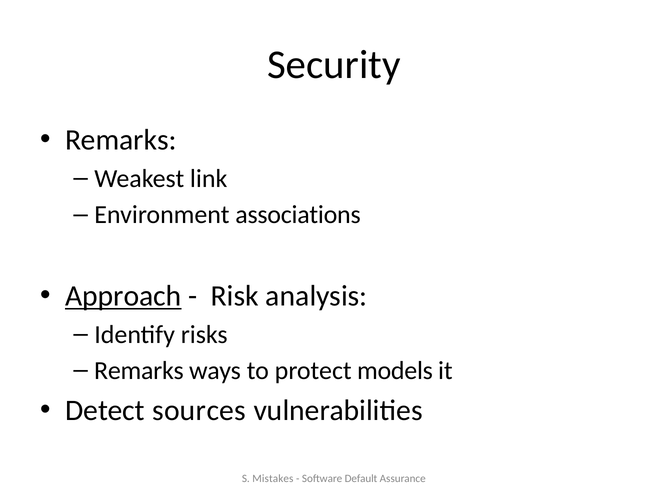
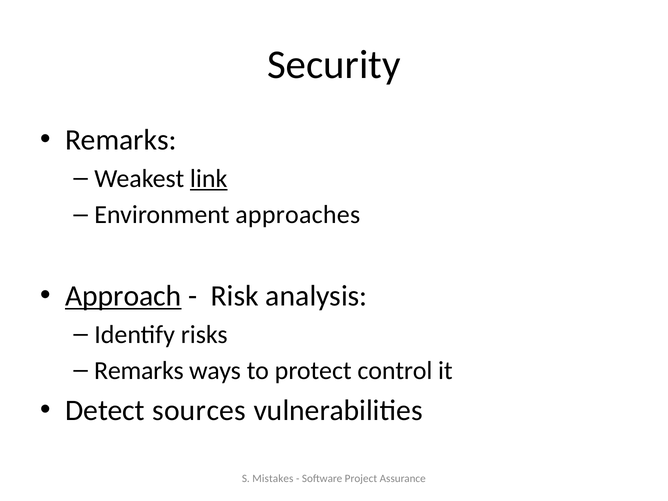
link underline: none -> present (209, 178)
associations: associations -> approaches (298, 215)
models: models -> control (395, 371)
Default: Default -> Project (361, 478)
